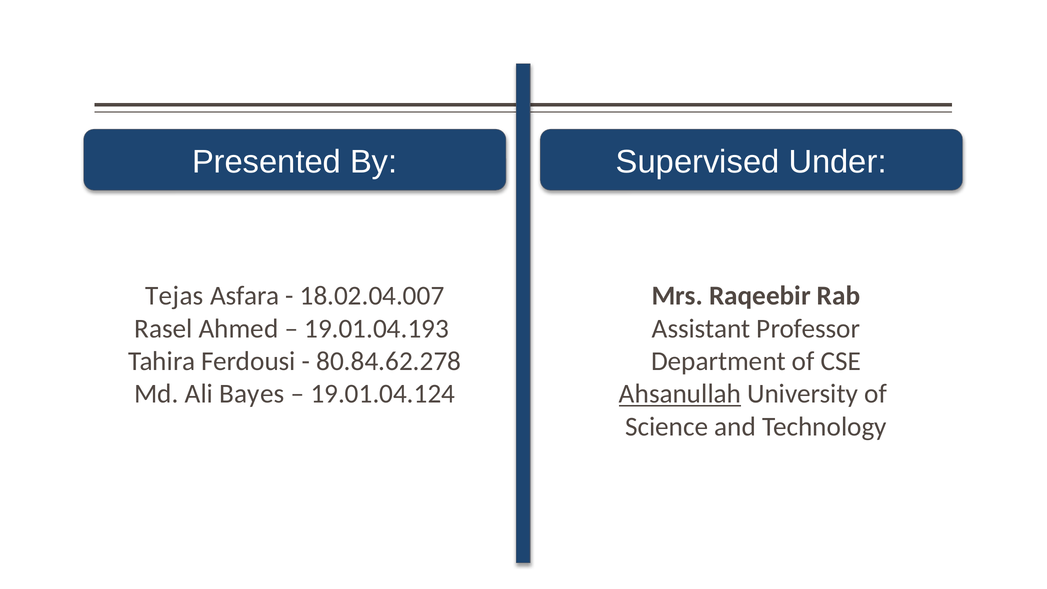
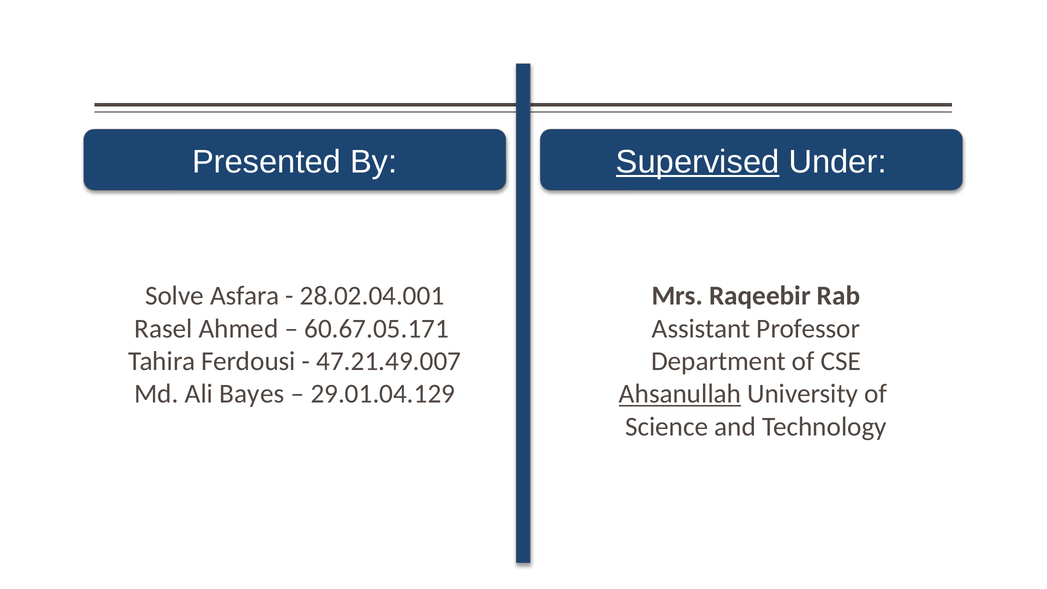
Supervised underline: none -> present (698, 162)
Tejas: Tejas -> Solve (175, 296)
18.02.04.007: 18.02.04.007 -> 28.02.04.001 (372, 296)
19.01.04.193: 19.01.04.193 -> 60.67.05.171 (377, 328)
80.84.62.278: 80.84.62.278 -> 47.21.49.007 (389, 361)
19.01.04.124: 19.01.04.124 -> 29.01.04.129 (383, 394)
